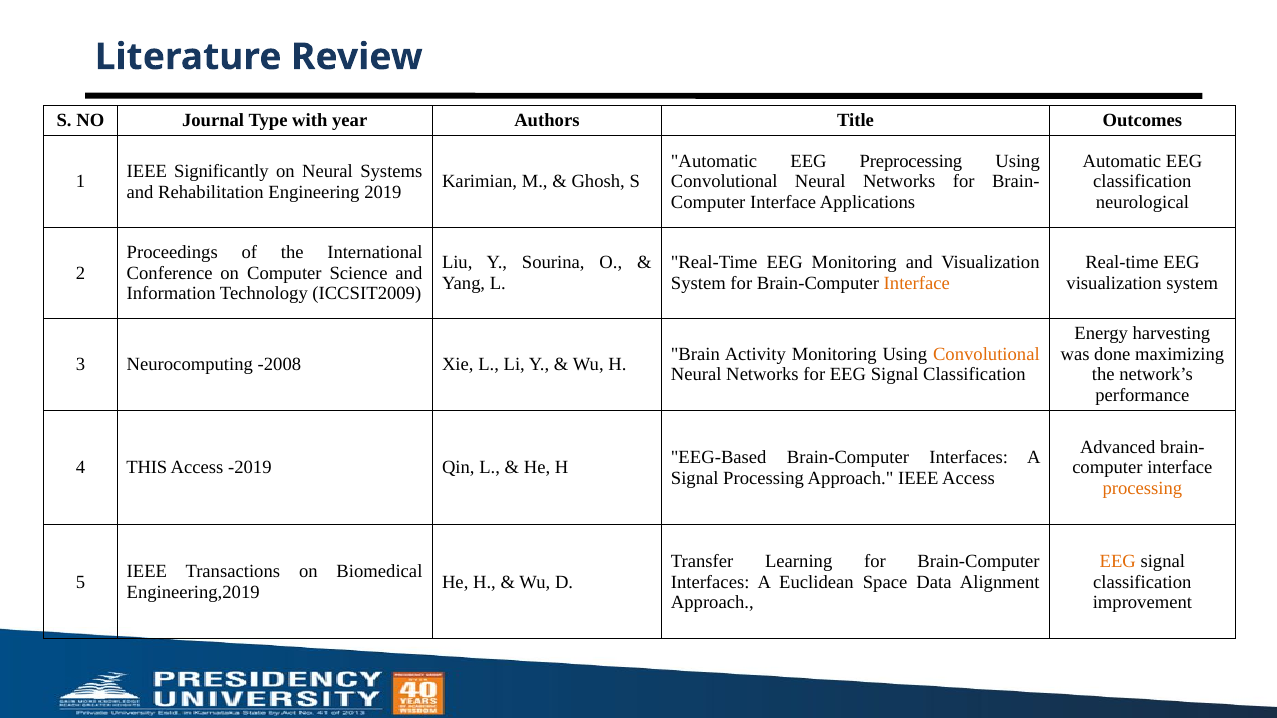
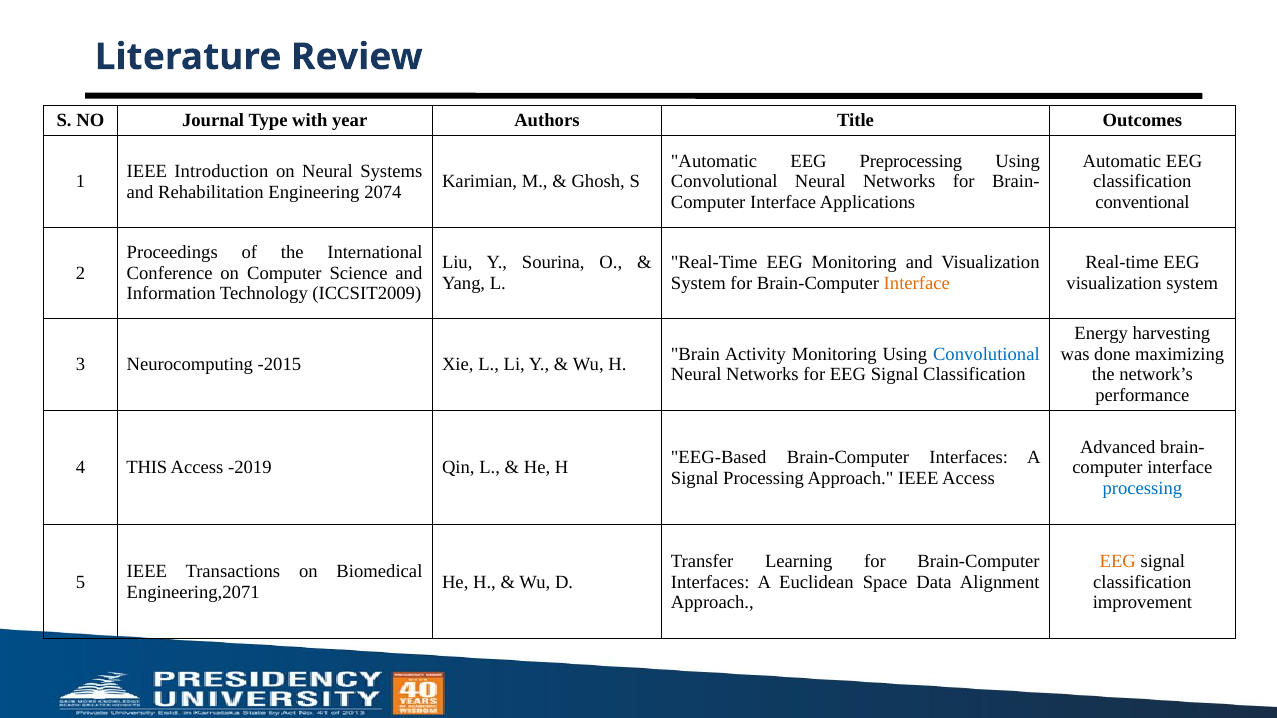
Significantly: Significantly -> Introduction (221, 171)
2019: 2019 -> 2074 (383, 192)
neurological: neurological -> conventional (1143, 202)
Convolutional colour: orange -> blue (986, 354)
-2008: -2008 -> -2015 (279, 365)
processing colour: orange -> blue (1142, 489)
Engineering,2019: Engineering,2019 -> Engineering,2071 (193, 593)
